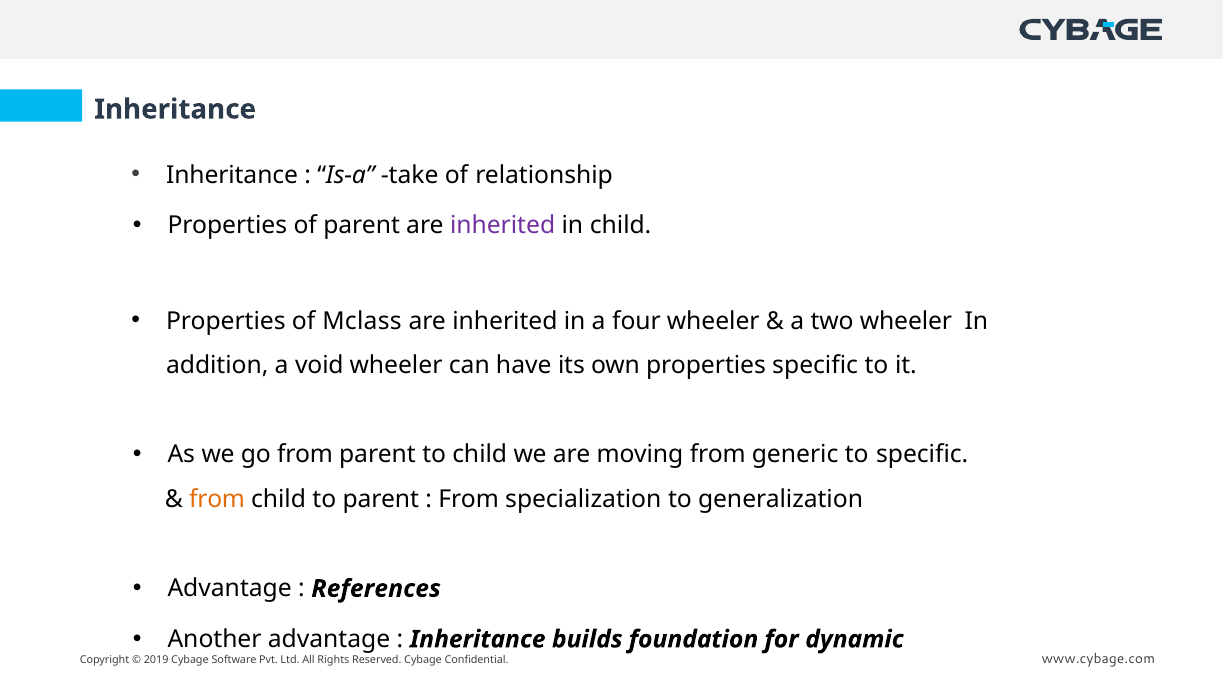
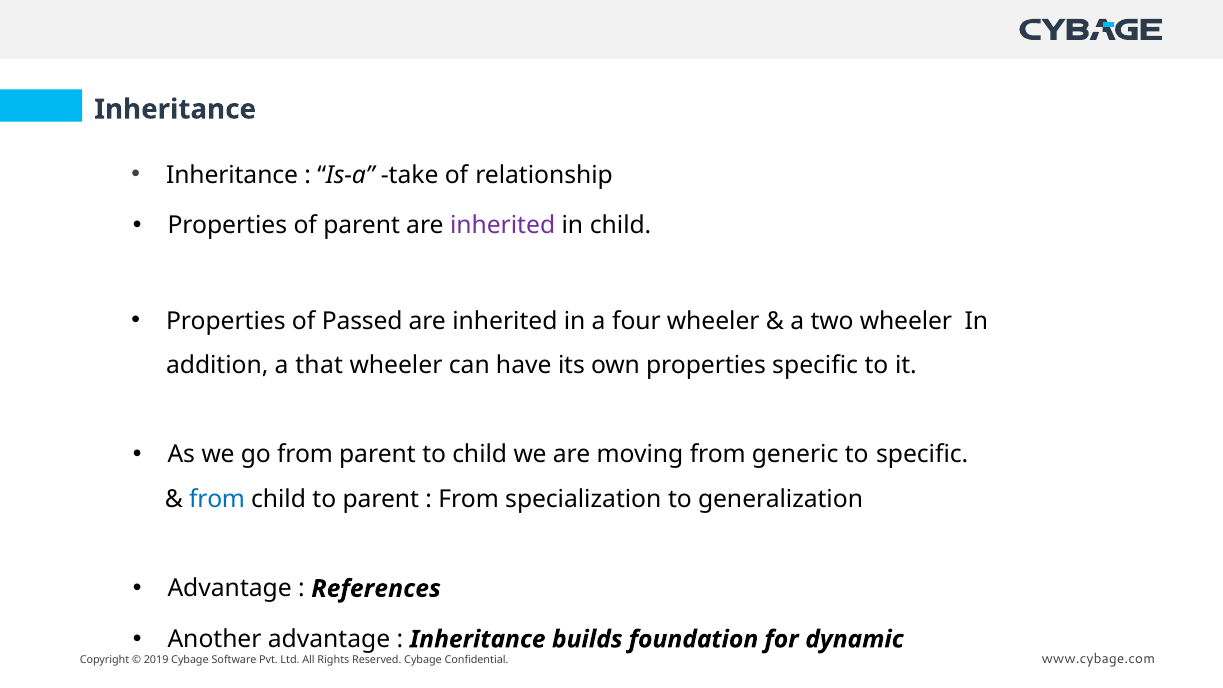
Mclass: Mclass -> Passed (362, 321)
void: void -> that (319, 365)
from colour: orange -> blue (217, 499)
